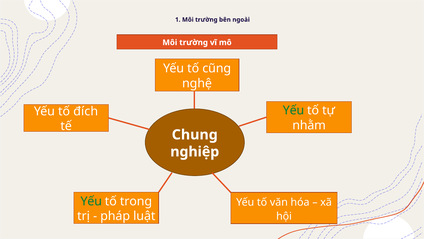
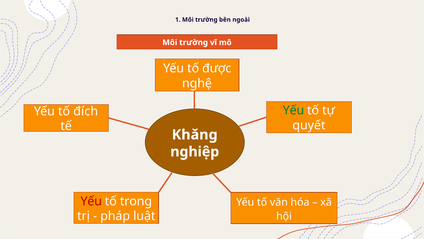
cũng: cũng -> được (217, 68)
nhằm: nhằm -> quyết (309, 125)
Chung: Chung -> Khăng (195, 134)
Yếu colour: green -> red (91, 201)
